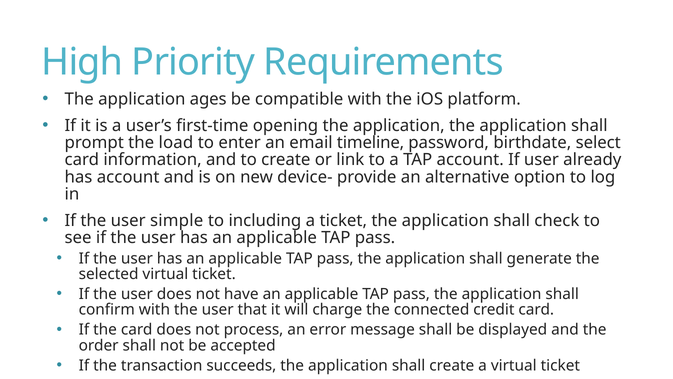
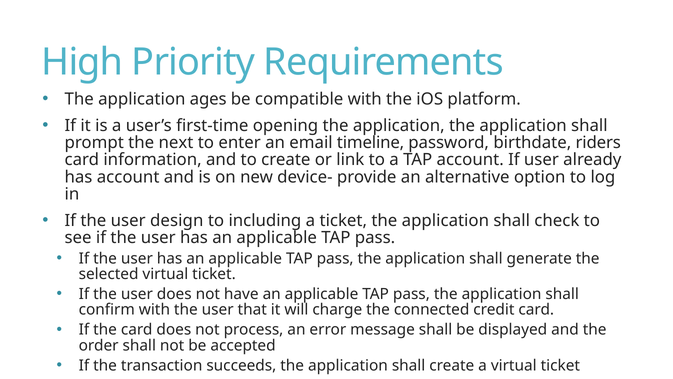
load: load -> next (176, 142)
select: select -> riders (598, 142)
simple: simple -> design (177, 220)
